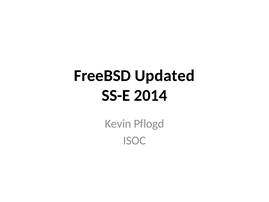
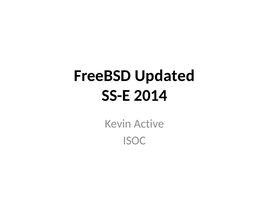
Pflogd: Pflogd -> Active (149, 124)
